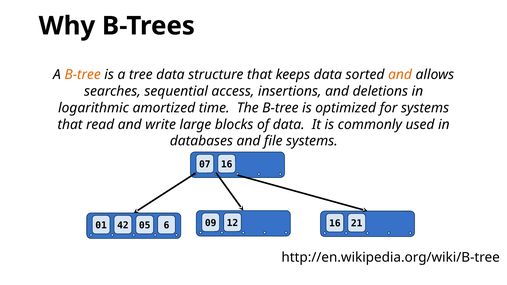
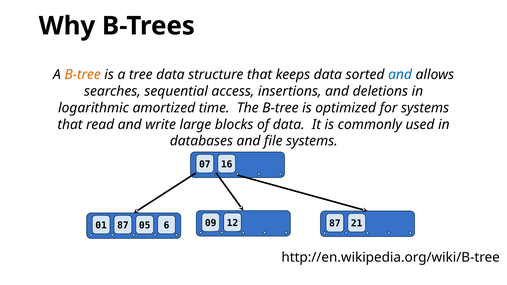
and colour: orange -> blue (400, 75)
01 42: 42 -> 87 (123, 225)
6 16: 16 -> 87 (335, 224)
